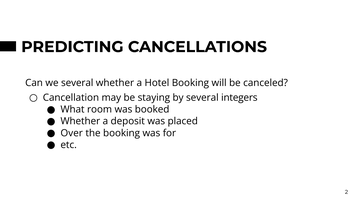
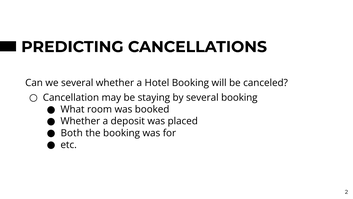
several integers: integers -> booking (239, 97)
Over: Over -> Both (72, 133)
